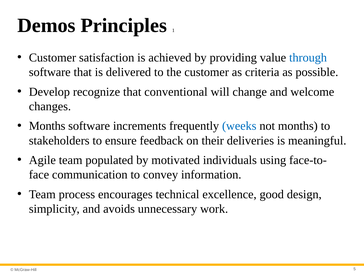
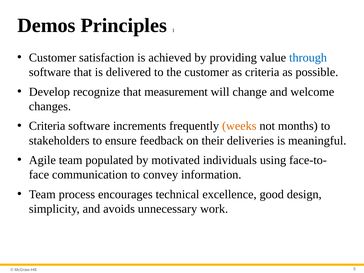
conventional: conventional -> measurement (176, 92)
Months: Months -> Criteria (47, 126)
weeks colour: blue -> orange (239, 126)
